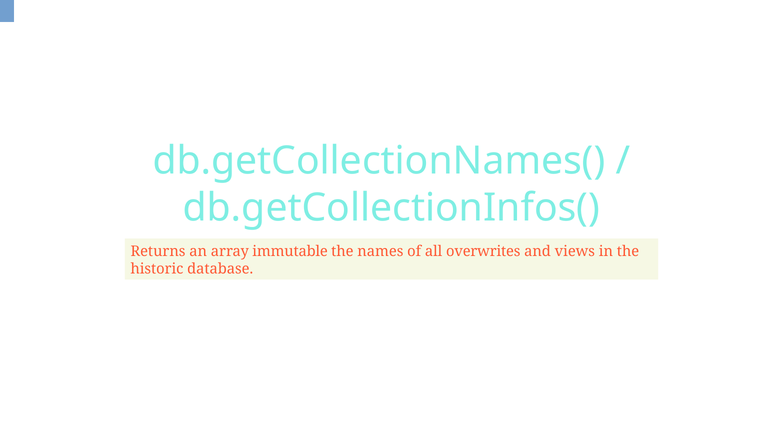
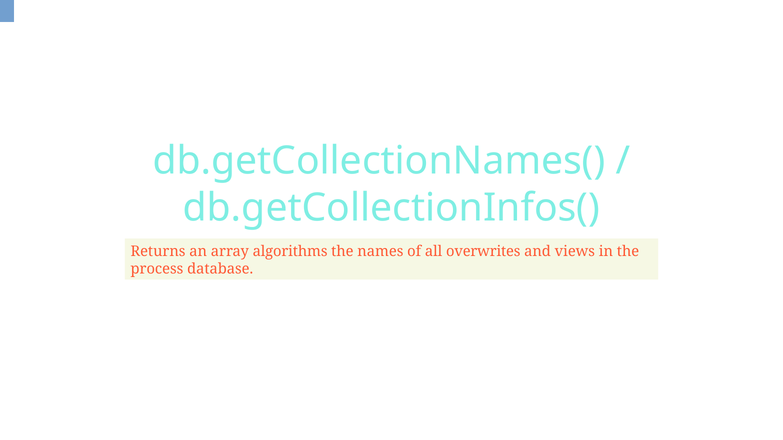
immutable: immutable -> algorithms (290, 252)
historic: historic -> process (157, 269)
